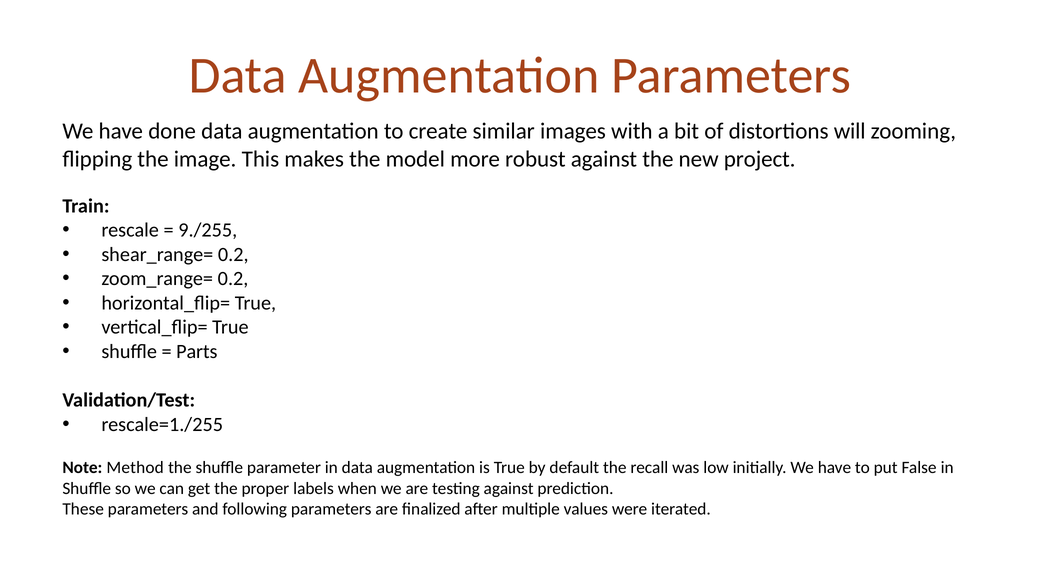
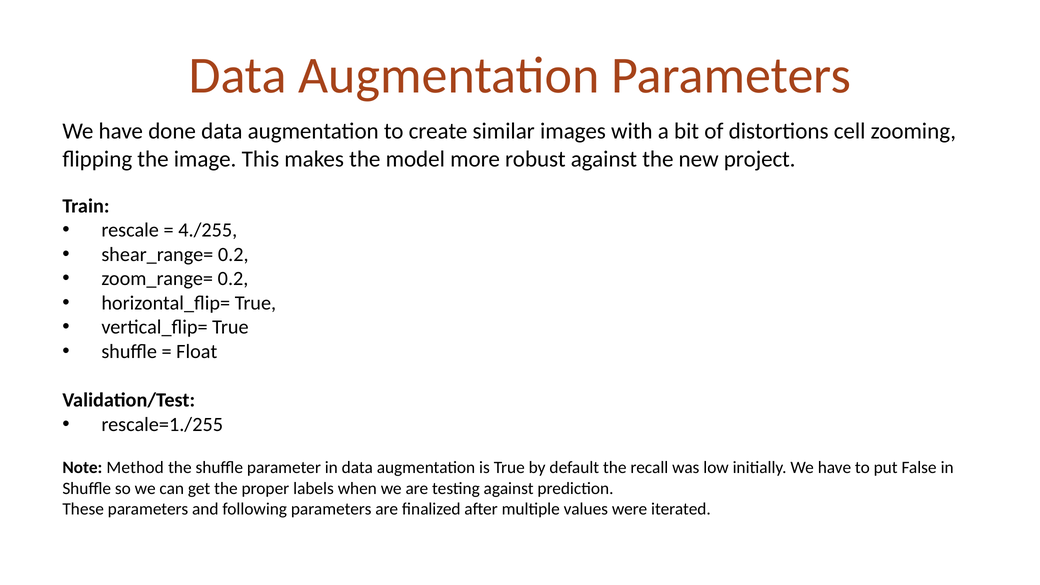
will: will -> cell (850, 131)
9./255: 9./255 -> 4./255 (208, 230)
Parts: Parts -> Float (197, 352)
